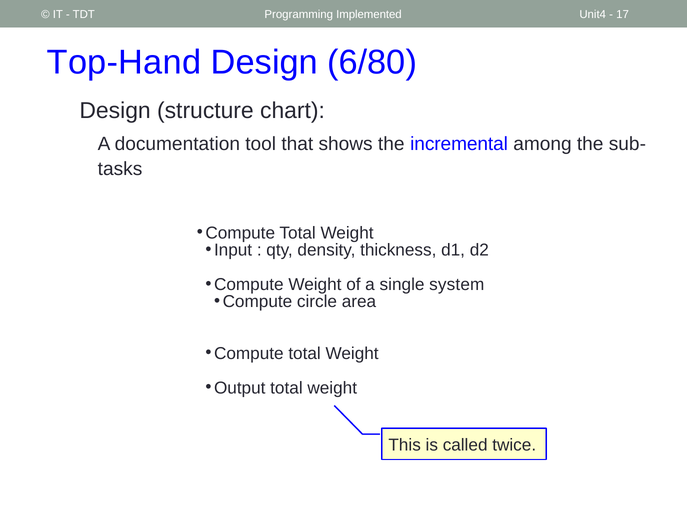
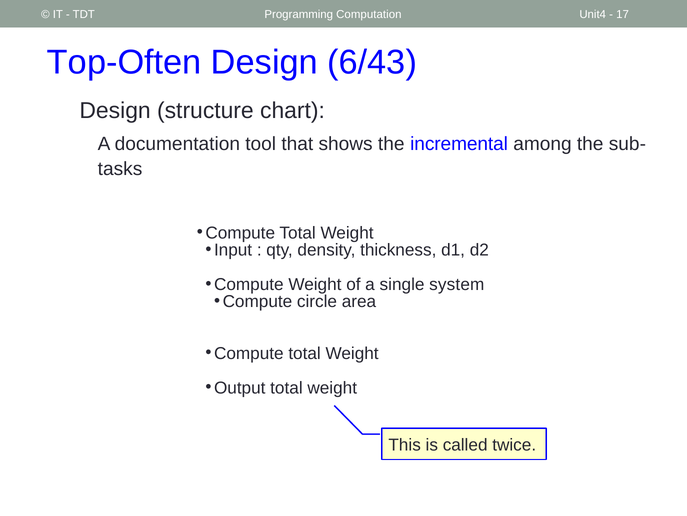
Implemented: Implemented -> Computation (369, 15)
Top-Hand: Top-Hand -> Top-Often (124, 62)
6/80: 6/80 -> 6/43 (372, 62)
